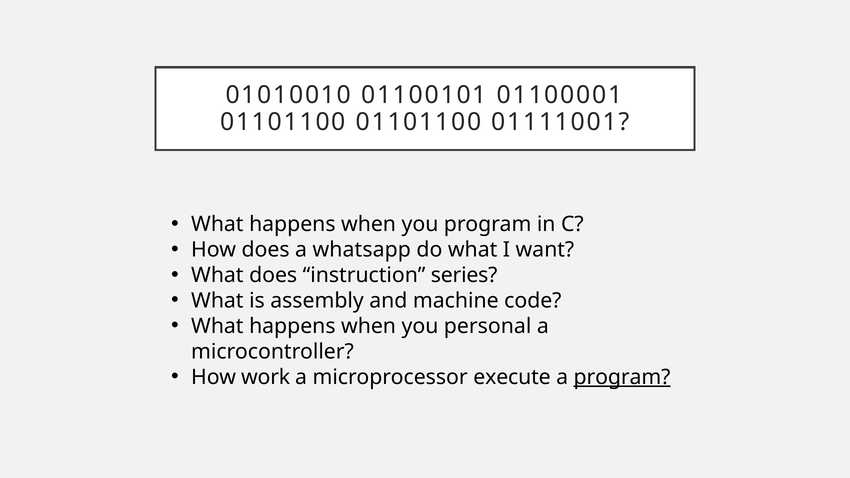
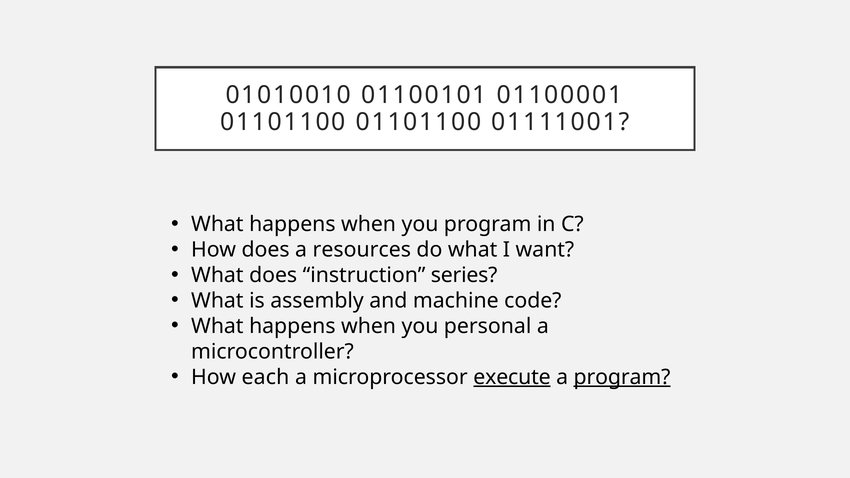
whatsapp: whatsapp -> resources (362, 250)
work: work -> each (265, 377)
execute underline: none -> present (512, 377)
